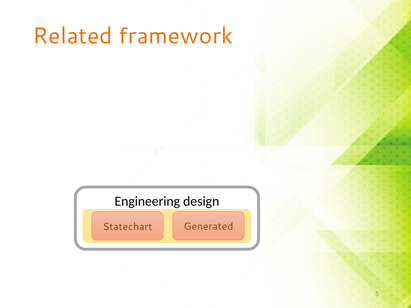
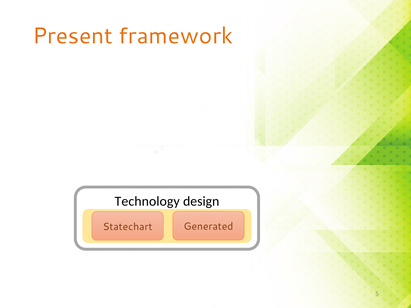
Related: Related -> Present (72, 36)
Engineering: Engineering -> Technology (147, 201)
